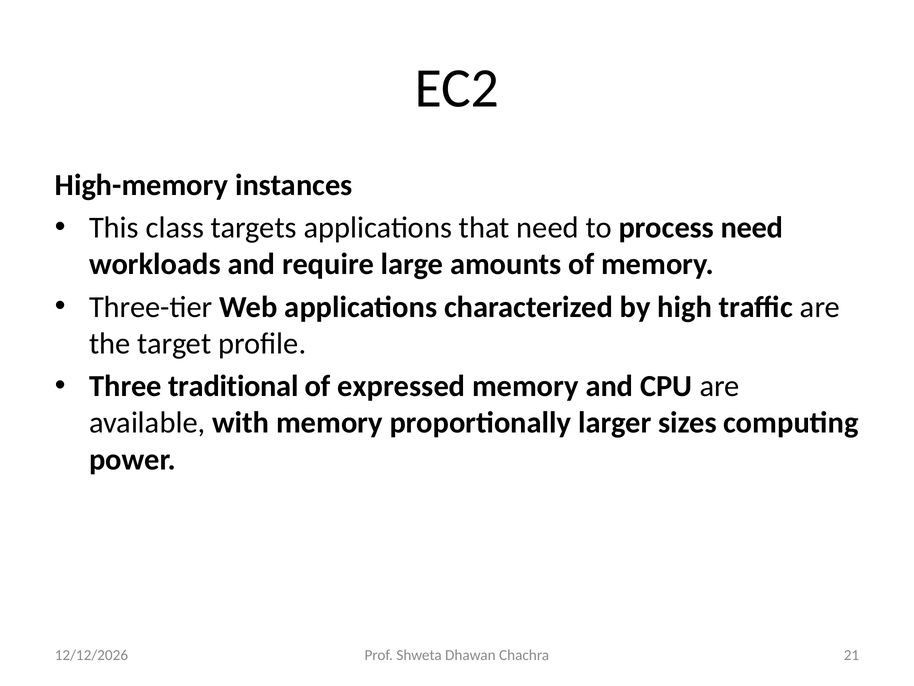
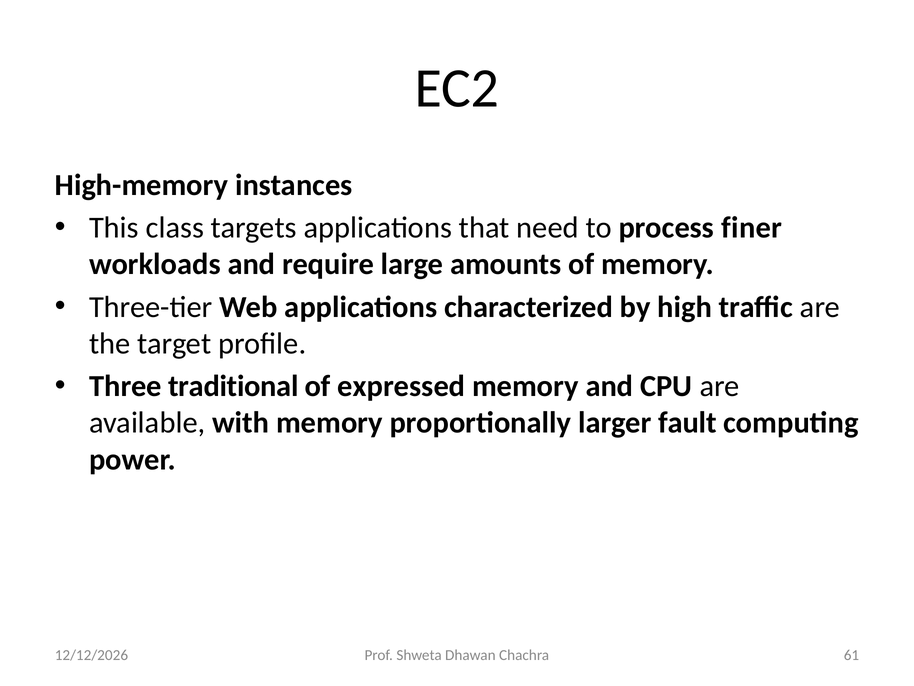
process need: need -> finer (752, 228)
sizes: sizes -> fault (687, 423)
21: 21 -> 61 (851, 654)
